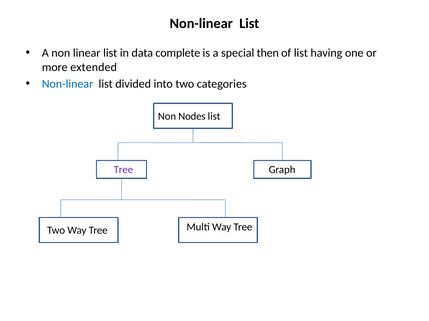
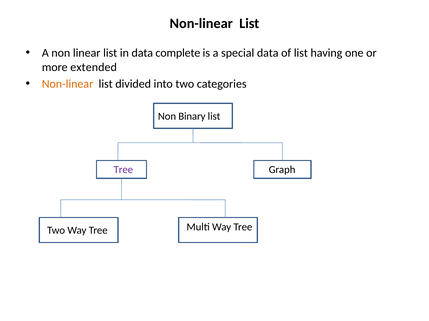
special then: then -> data (268, 53)
Non-linear colour: blue -> orange (68, 84)
Nodes: Nodes -> Binary (192, 117)
